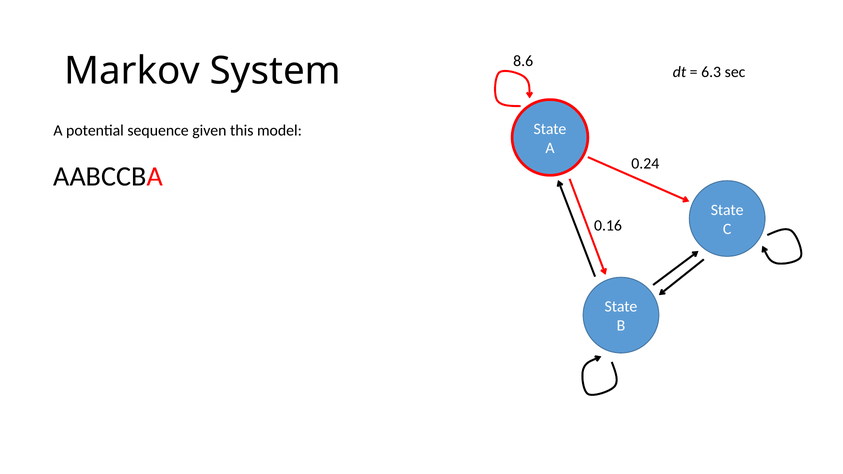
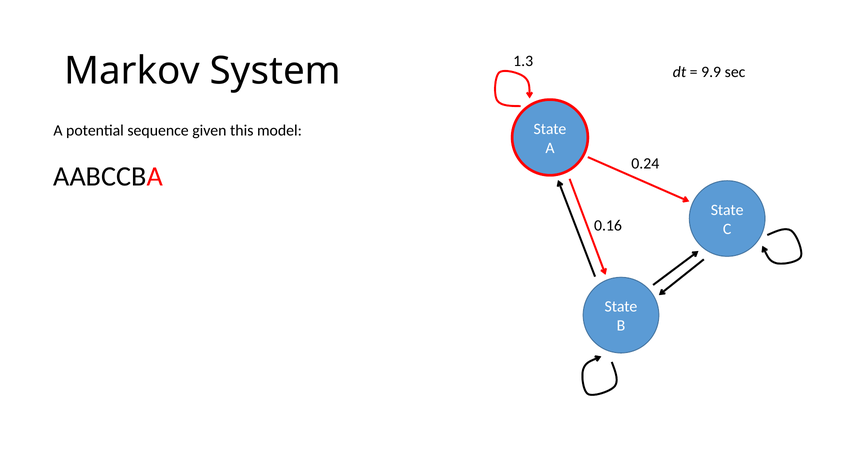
8.6: 8.6 -> 1.3 (523, 61)
6.3: 6.3 -> 9.9 (711, 72)
